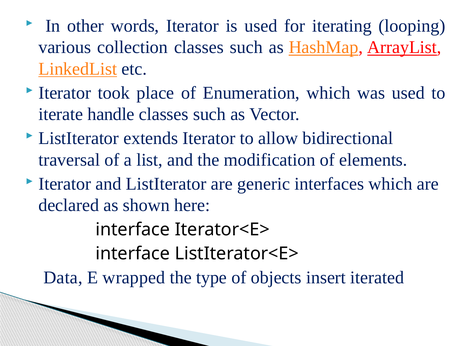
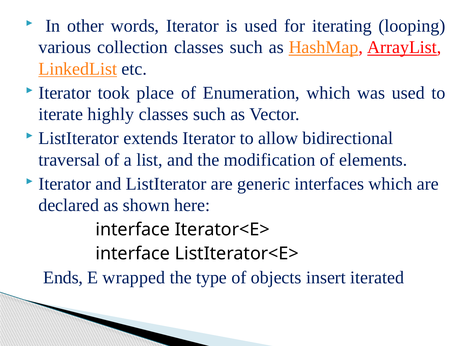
handle: handle -> highly (111, 114)
Data: Data -> Ends (63, 278)
